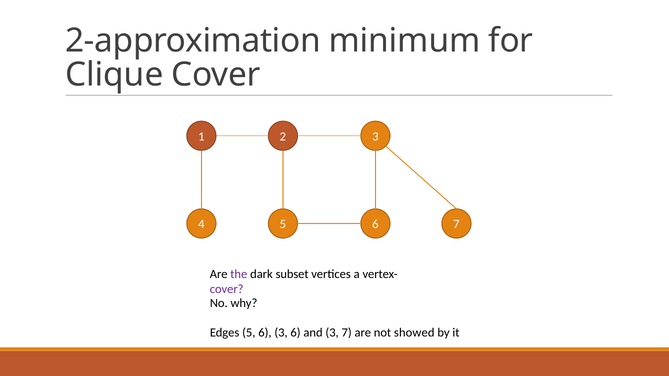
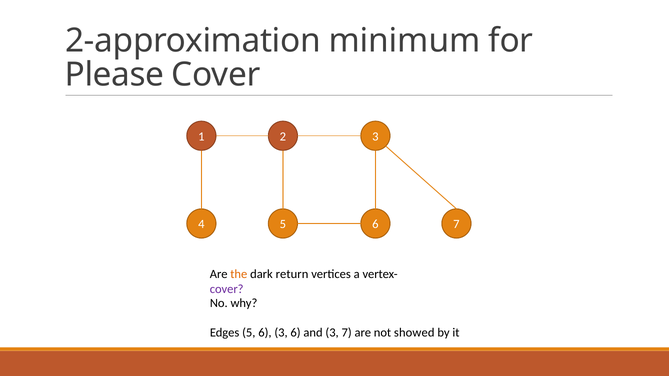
Clique: Clique -> Please (114, 75)
the colour: purple -> orange (239, 274)
subset: subset -> return (292, 274)
